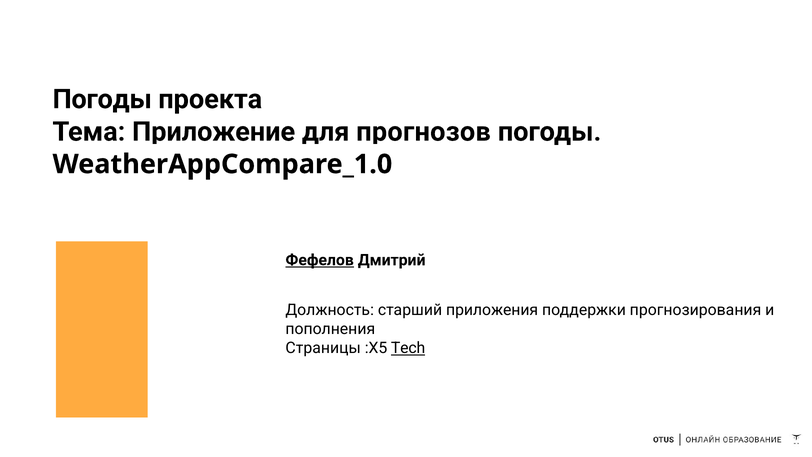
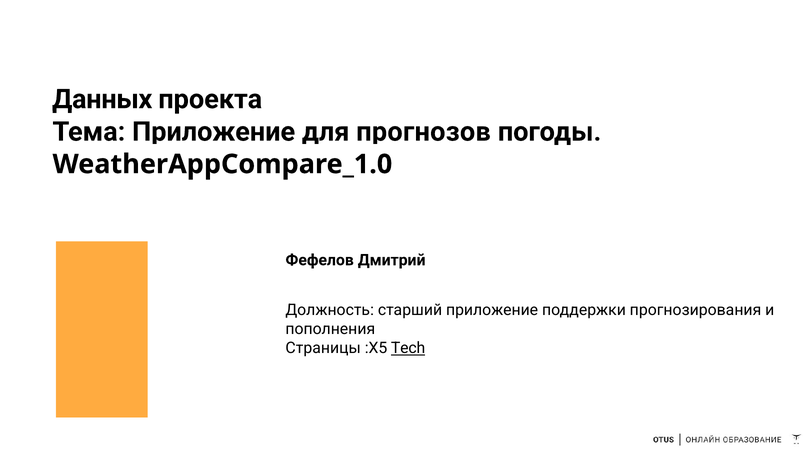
Погоды: Погоды -> Данных (102, 99)
Фефелов underline: present -> none (320, 260)
старший приложения: приложения -> приложение (492, 310)
